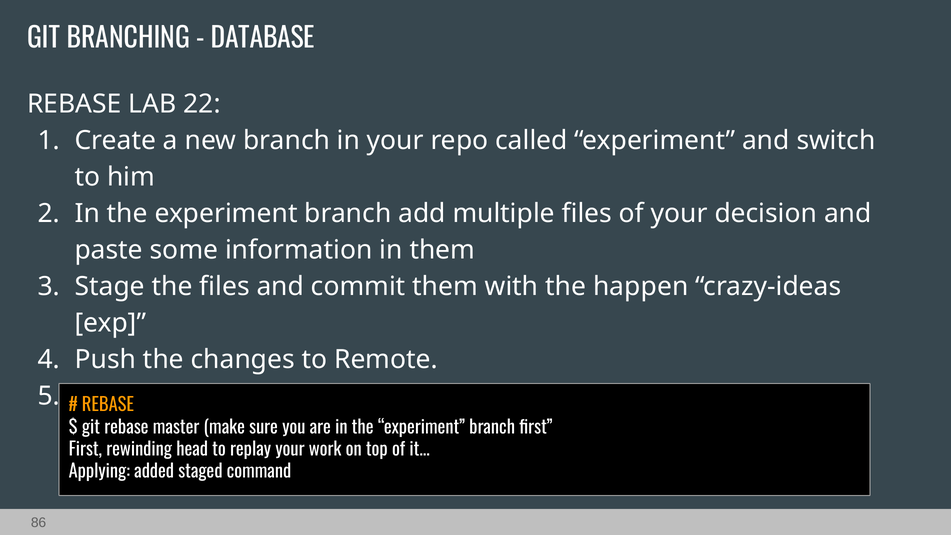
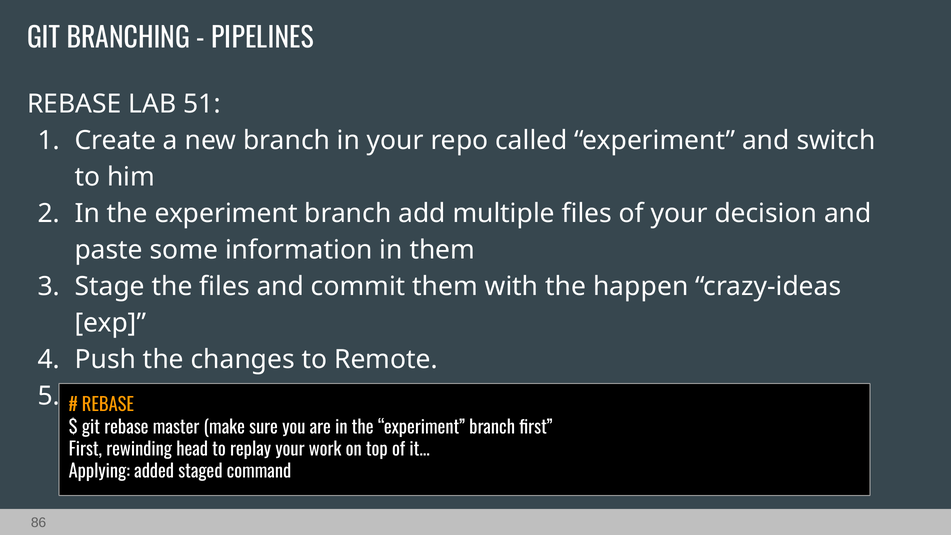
DATABASE: DATABASE -> PIPELINES (263, 39)
22: 22 -> 51 (202, 104)
